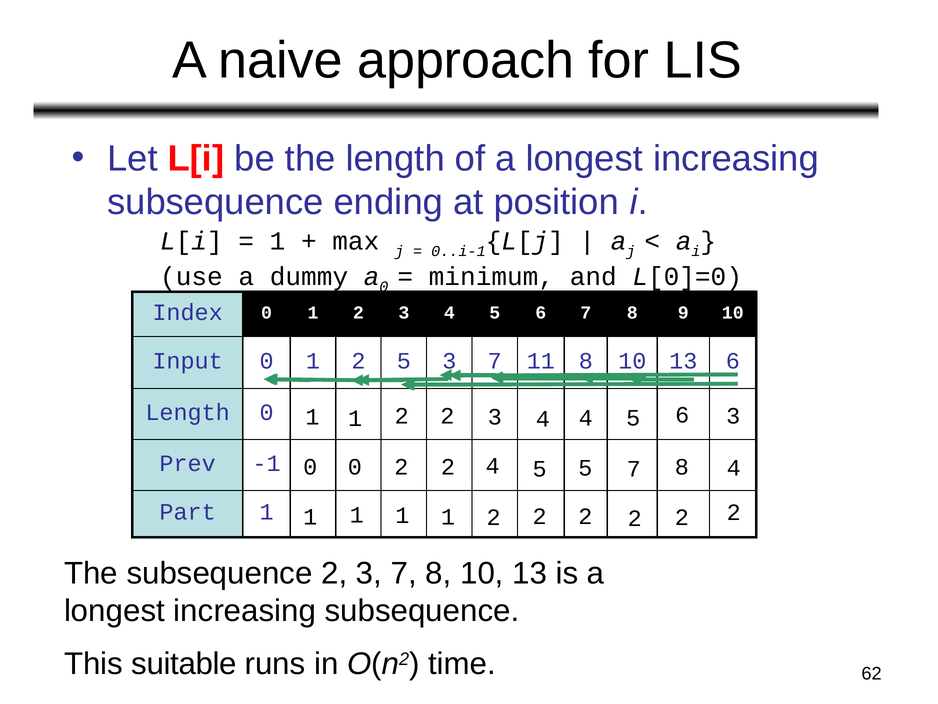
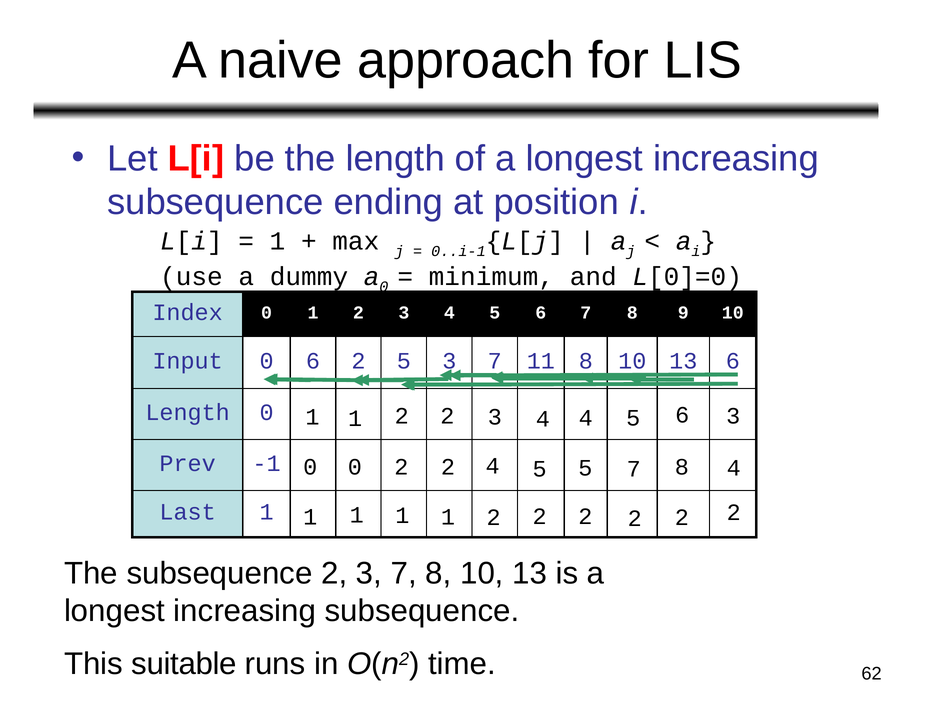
1: 1 -> 6 (313, 361)
Part: Part -> Last (188, 512)
